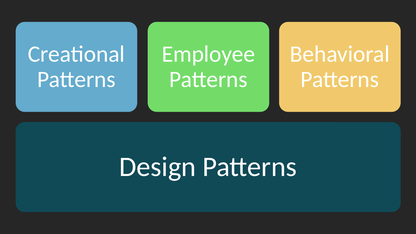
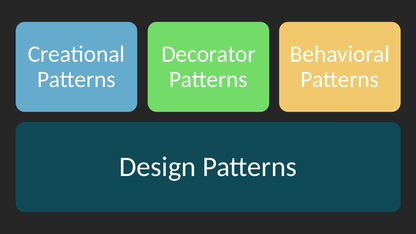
Employee: Employee -> Decorator (209, 54)
